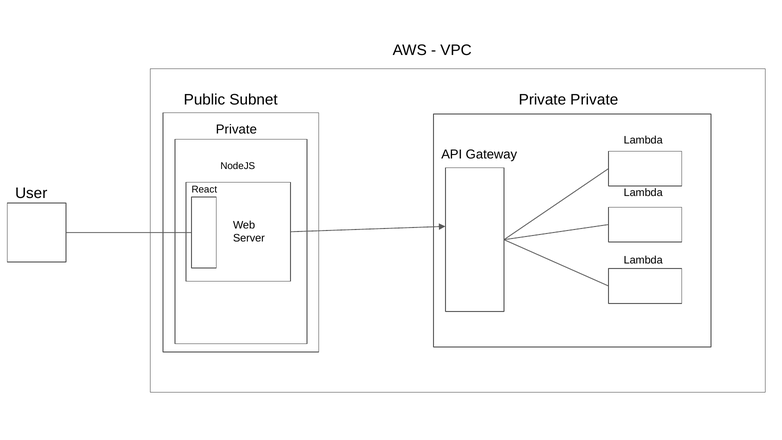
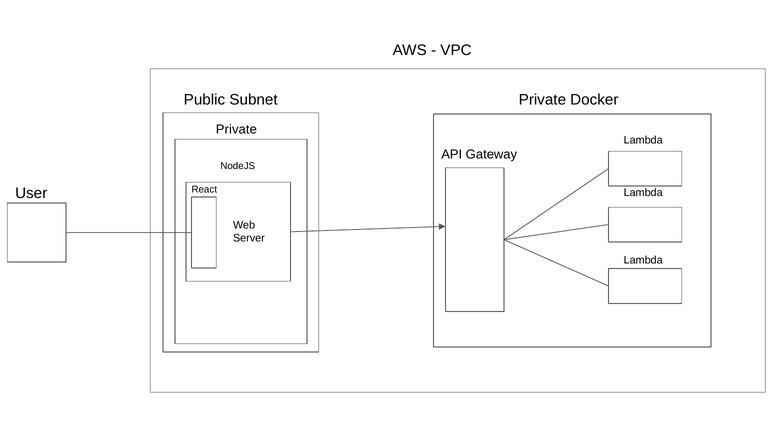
Private: Private -> Docker (594, 100)
